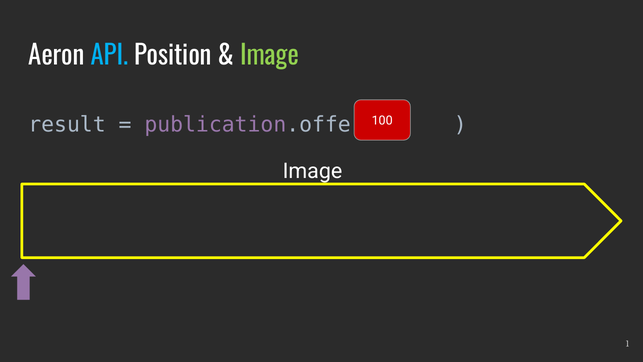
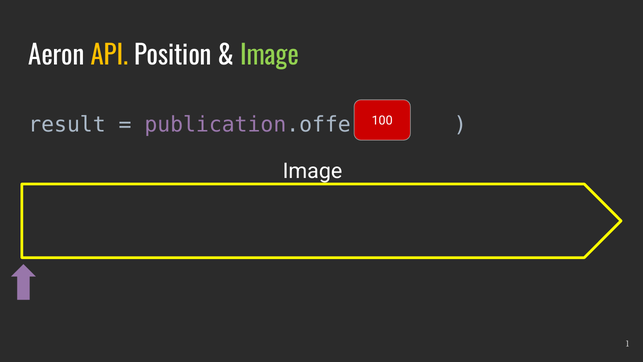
API colour: light blue -> yellow (109, 56)
